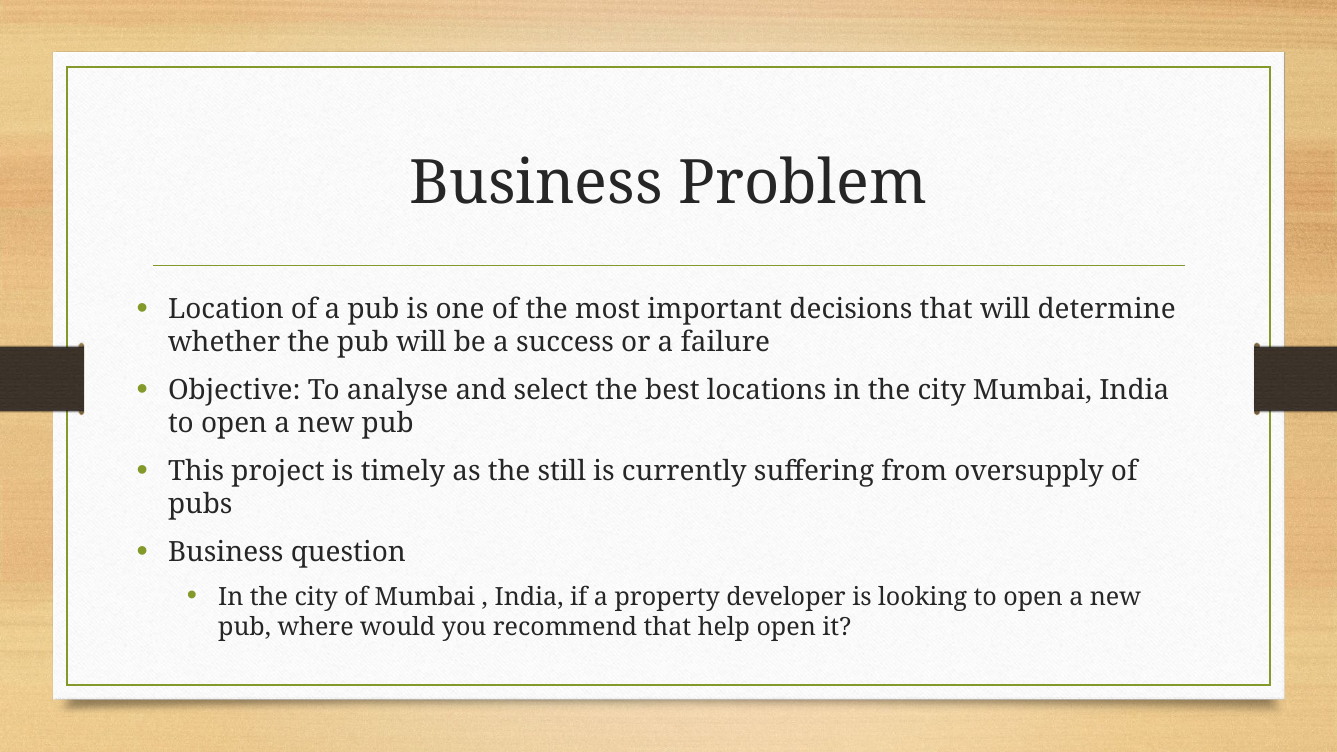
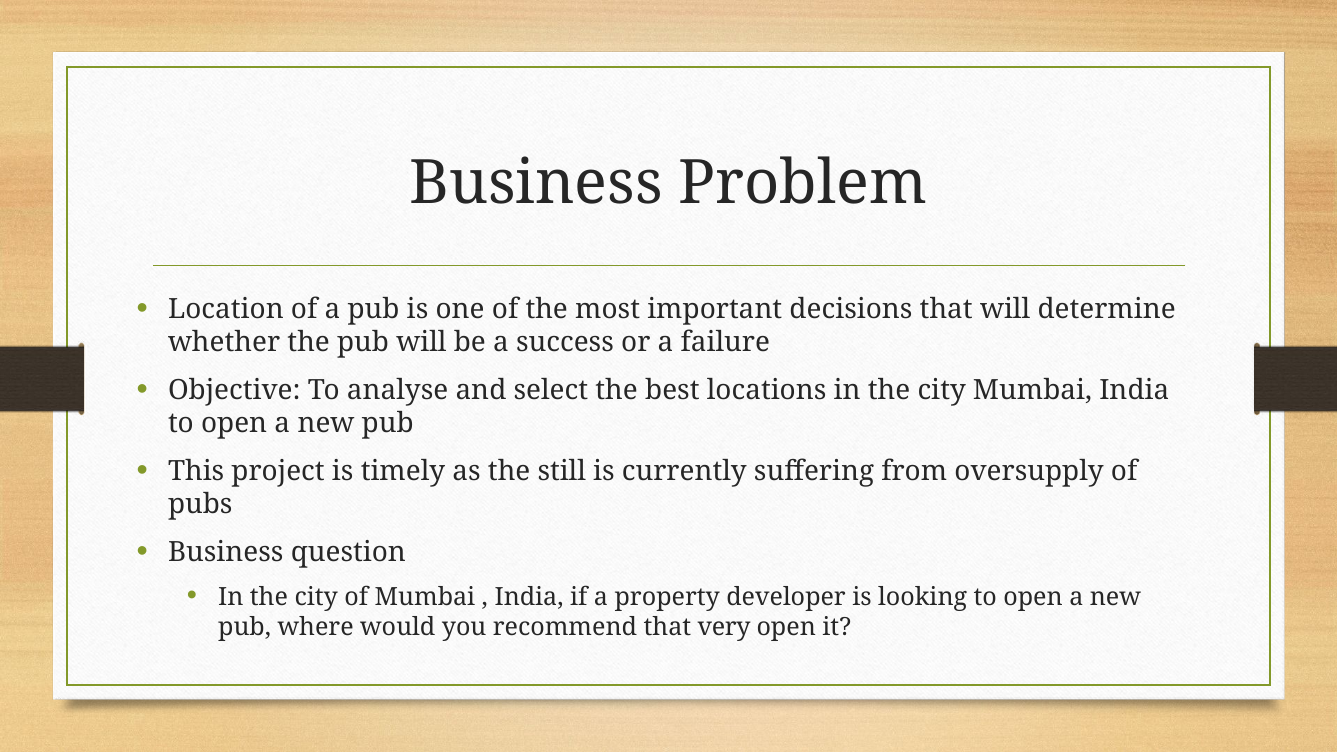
help: help -> very (724, 627)
